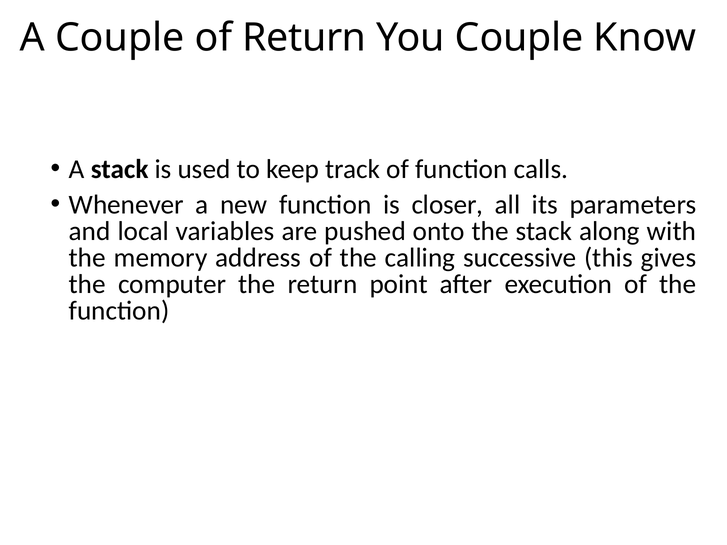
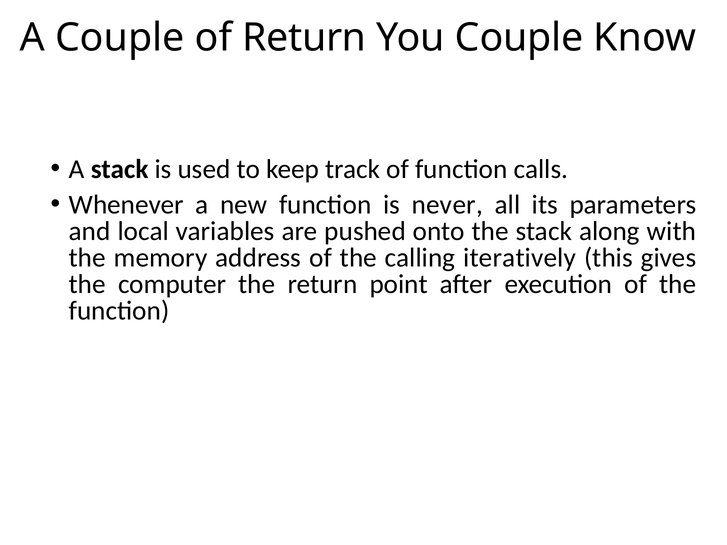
closer: closer -> never (447, 205)
successive: successive -> iteratively (520, 258)
